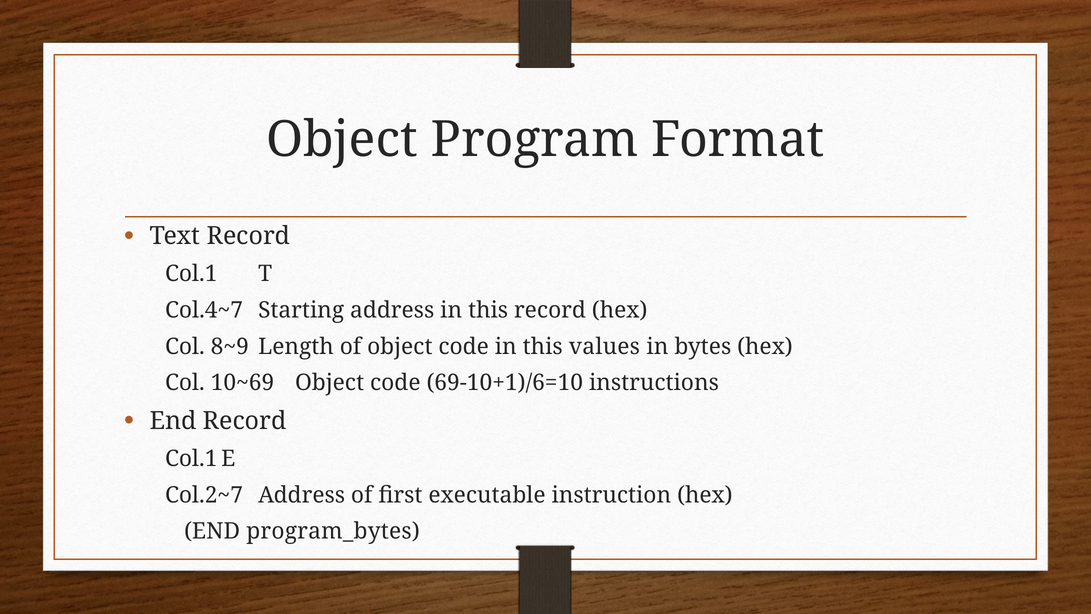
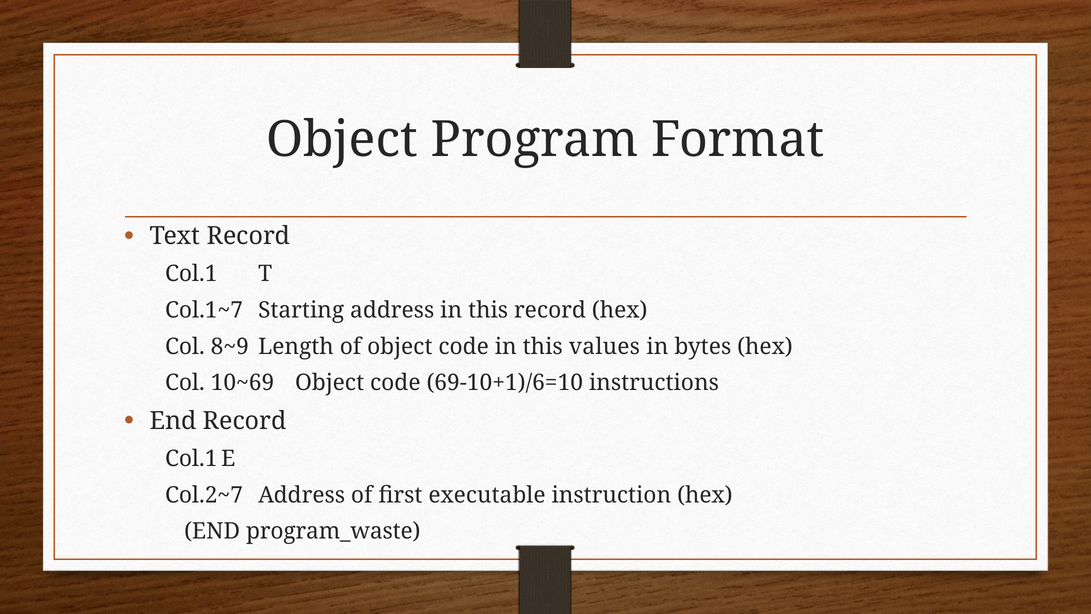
Col.4~7: Col.4~7 -> Col.1~7 (204, 310)
program_bytes: program_bytes -> program_waste (333, 531)
